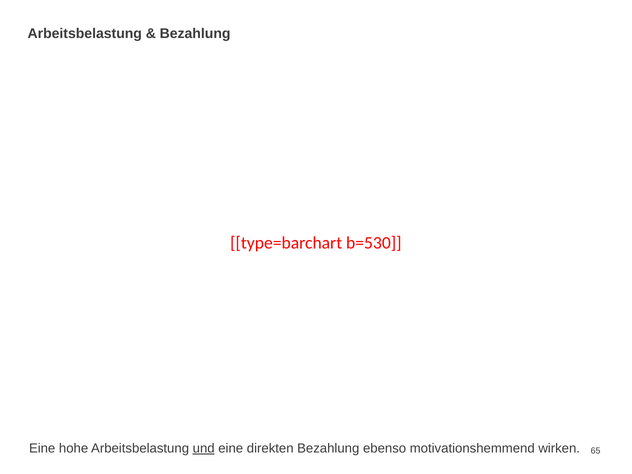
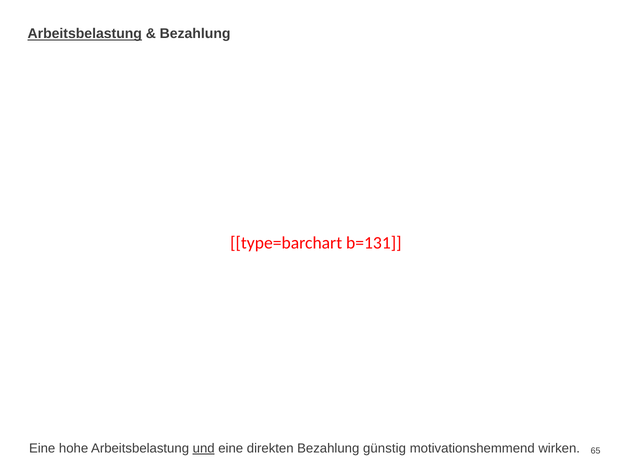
Arbeitsbelastung underline: none -> present (85, 34)
b=530: b=530 -> b=131 (374, 243)
ebenso: ebenso -> günstig (385, 448)
